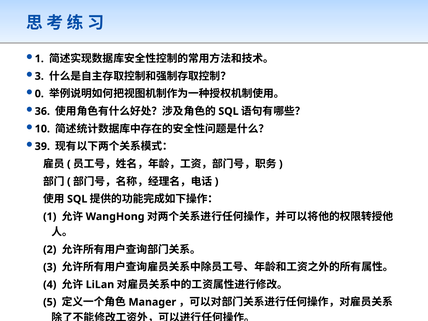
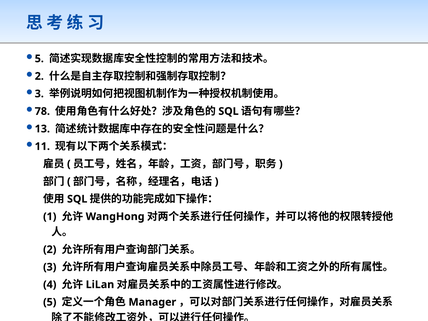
1: 1 -> 5 (39, 59)
3: 3 -> 2 (39, 76)
0: 0 -> 3 (39, 94)
36: 36 -> 78 (42, 111)
10: 10 -> 13 (42, 129)
39: 39 -> 11 (42, 146)
